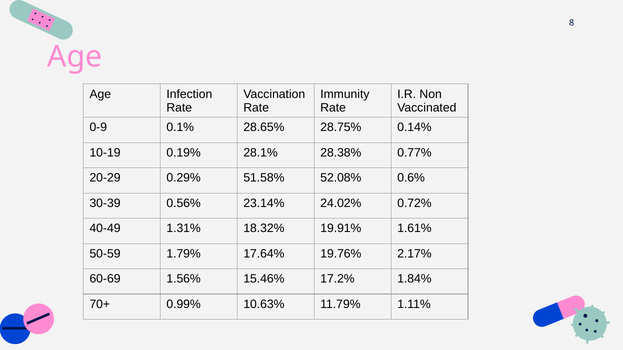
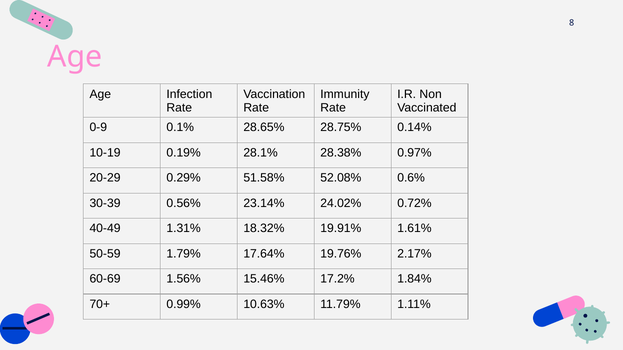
0.77%: 0.77% -> 0.97% (414, 153)
